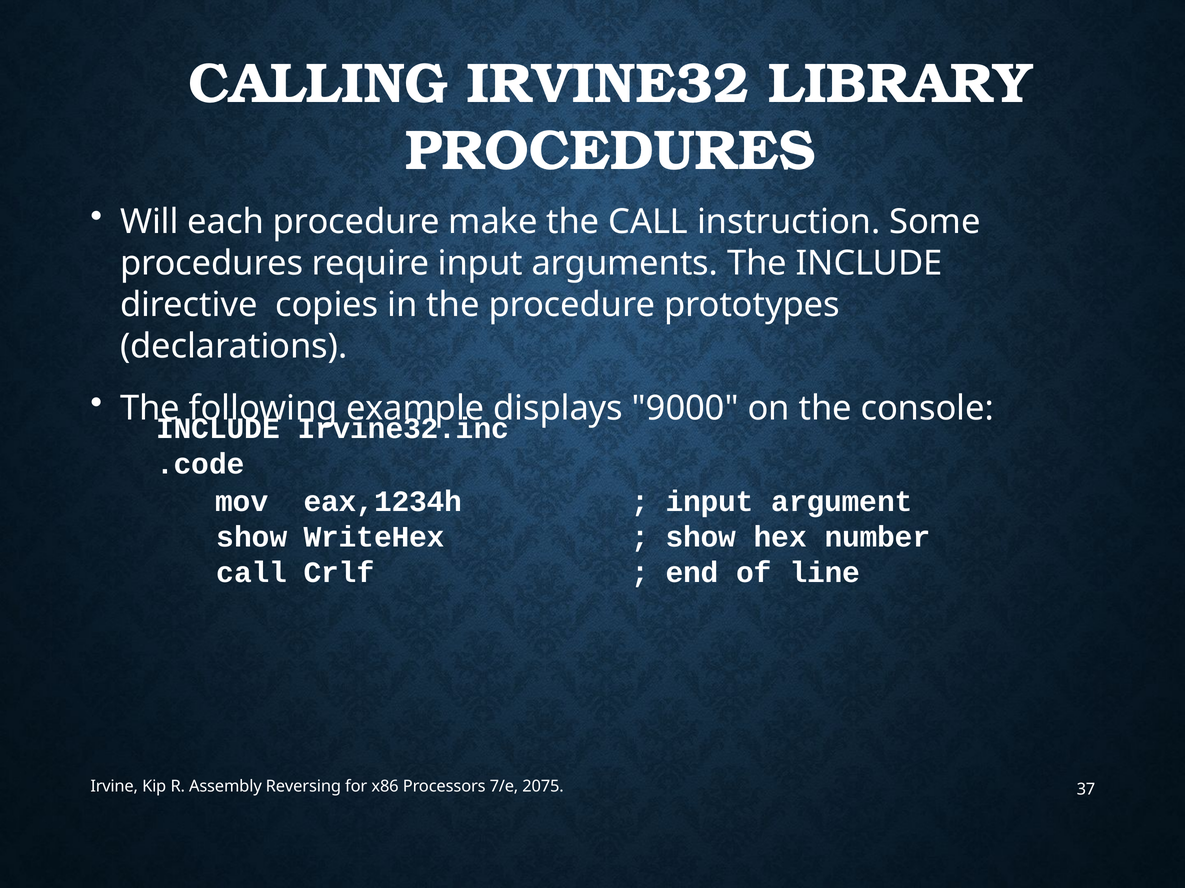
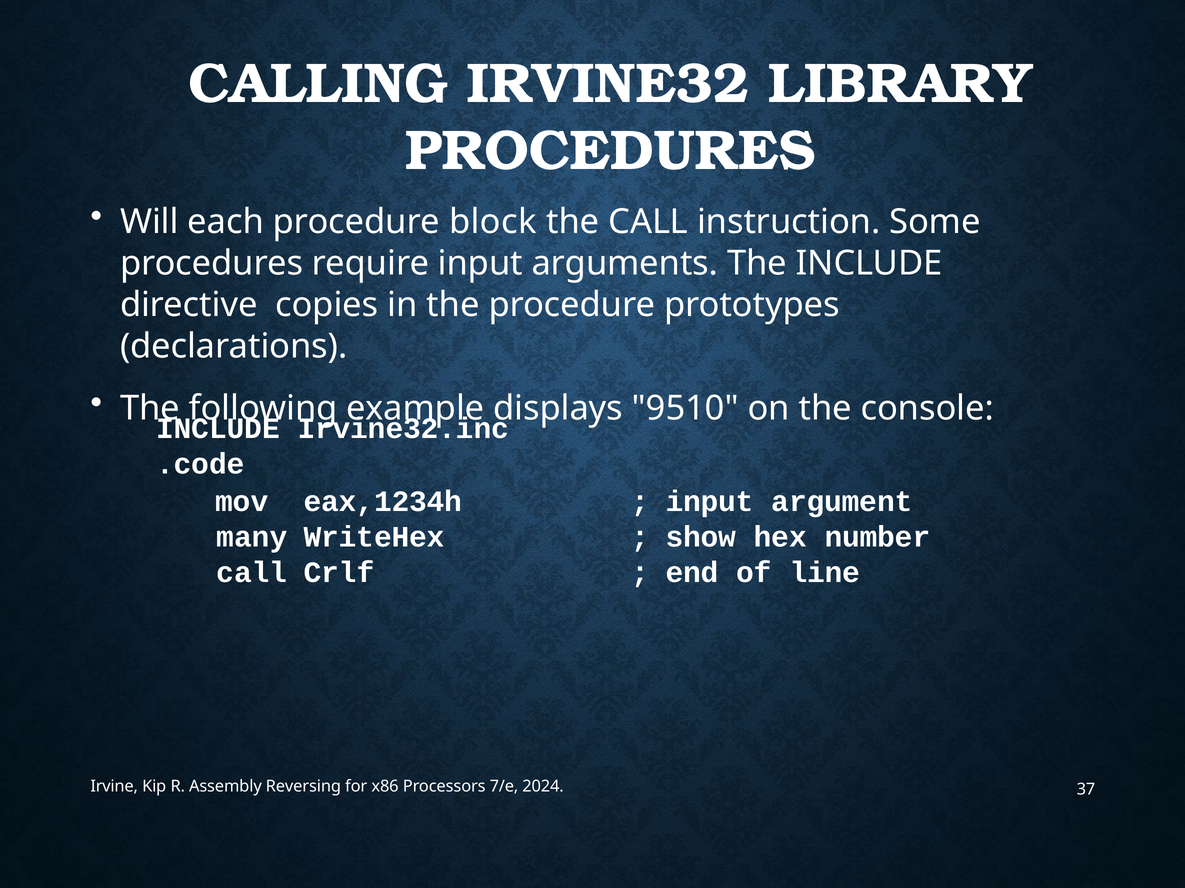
make: make -> block (493, 222)
9000: 9000 -> 9510 (685, 409)
show: show -> many (252, 537)
2075: 2075 -> 2024 (543, 787)
